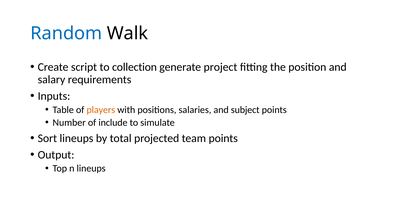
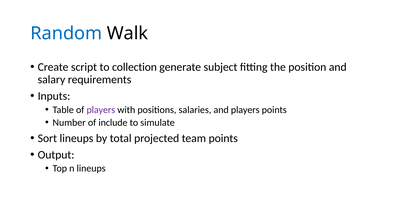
project: project -> subject (221, 67)
players colour: orange -> purple (101, 110)
and subject: subject -> players (245, 110)
